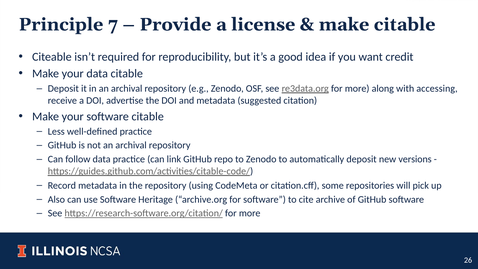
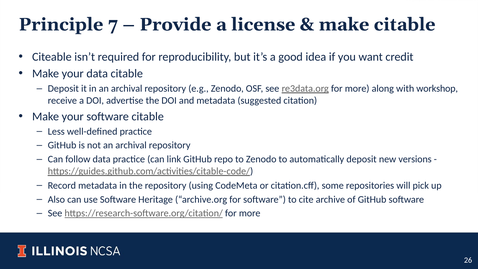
accessing: accessing -> workshop (437, 88)
